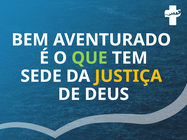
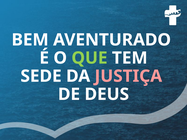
JUSTIÇA colour: yellow -> pink (128, 76)
